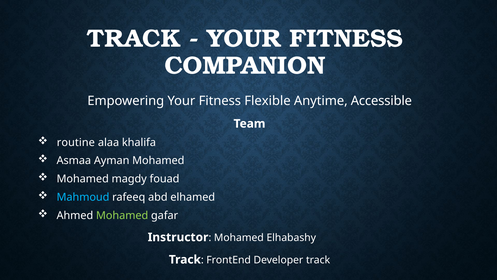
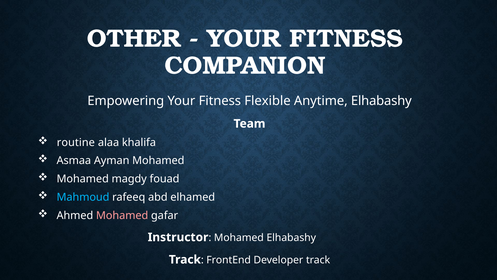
TRACK: TRACK -> OTHER (134, 39)
Anytime Accessible: Accessible -> Elhabashy (381, 101)
Mohamed colour: light green -> pink (122, 215)
